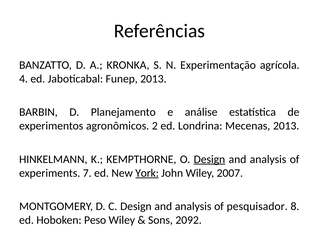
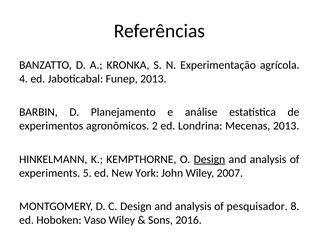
7: 7 -> 5 (87, 173)
York underline: present -> none (147, 173)
Peso: Peso -> Vaso (95, 220)
2092: 2092 -> 2016 (189, 220)
